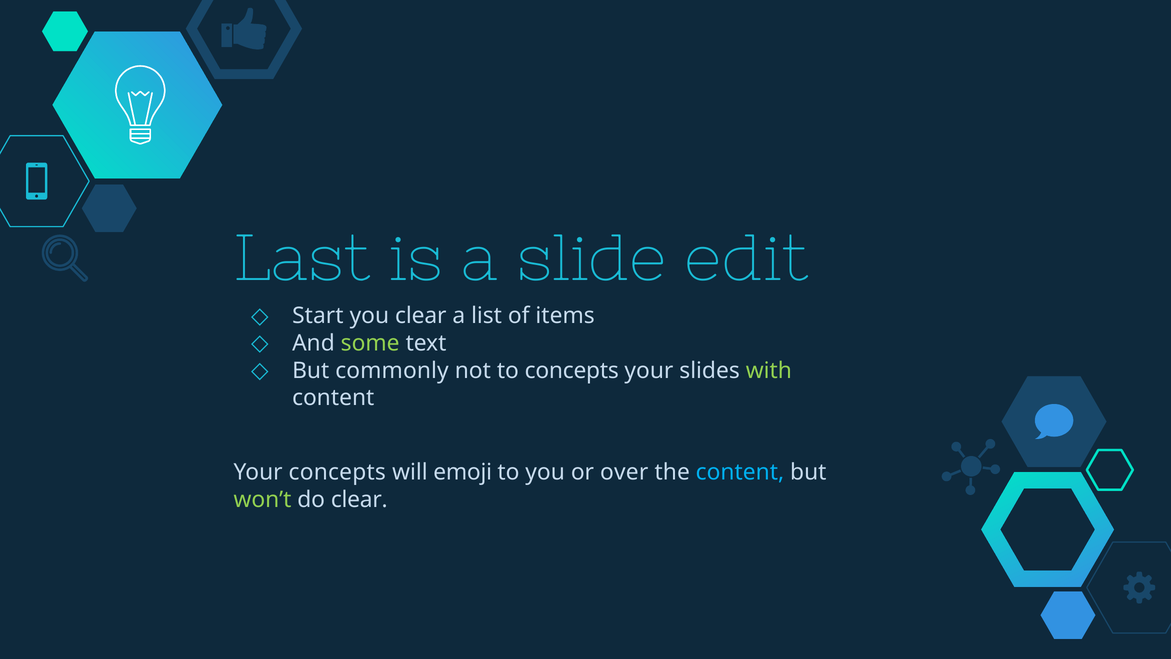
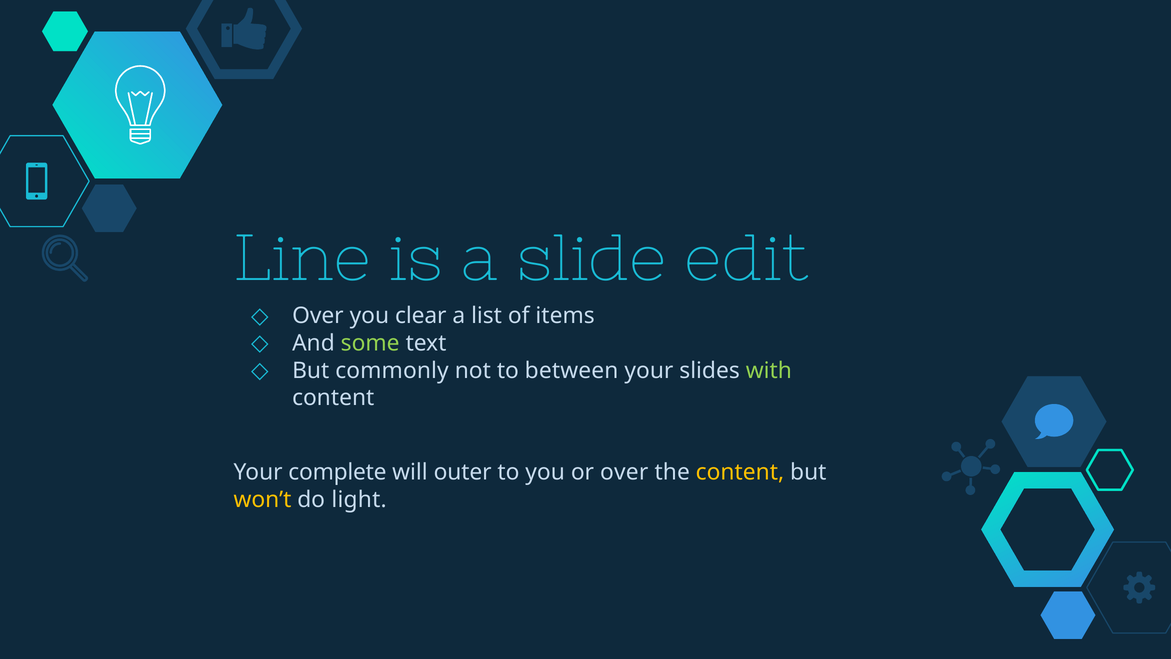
Last: Last -> Line (302, 259)
Start: Start -> Over (318, 316)
to concepts: concepts -> between (572, 370)
Your concepts: concepts -> complete (337, 472)
emoji: emoji -> outer (463, 472)
content colour: light blue -> yellow (740, 472)
won’t colour: light green -> yellow (262, 499)
do clear: clear -> light (359, 499)
